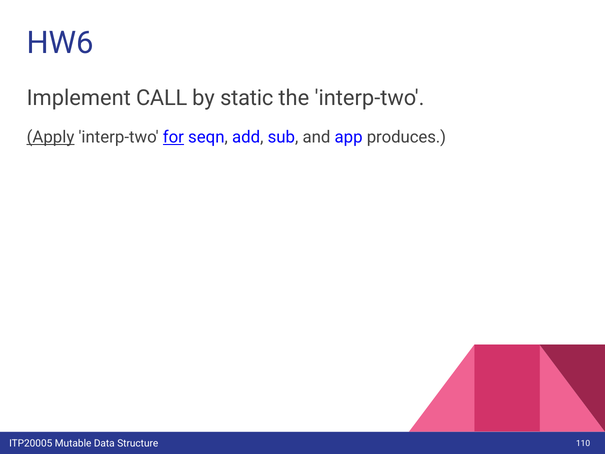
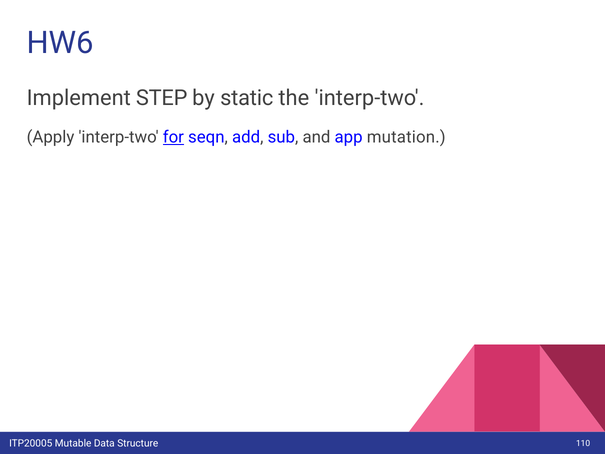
CALL: CALL -> STEP (162, 98)
Apply underline: present -> none (51, 137)
produces: produces -> mutation (406, 137)
